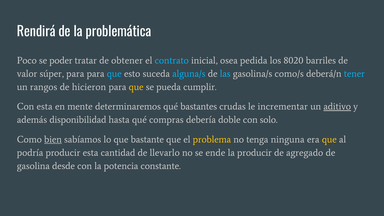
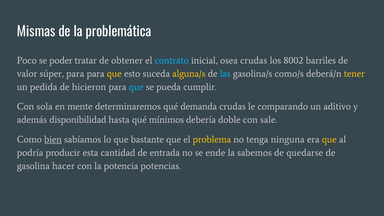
Rendirá: Rendirá -> Mismas (36, 32)
osea pedida: pedida -> crudas (254, 60)
8020: 8020 -> 8002 (293, 60)
que colour: light blue -> yellow (114, 74)
alguna/s colour: light blue -> yellow (189, 74)
tener colour: light blue -> yellow (354, 74)
rangos: rangos -> pedida (44, 87)
que colour: yellow -> light blue (136, 87)
Con esta: esta -> sola (45, 107)
bastantes: bastantes -> demanda (199, 107)
incrementar: incrementar -> comparando (283, 107)
aditivo underline: present -> none (337, 107)
compras: compras -> mínimos (166, 120)
solo: solo -> sale (269, 120)
llevarlo: llevarlo -> entrada (165, 153)
la producir: producir -> sabemos (254, 153)
agregado: agregado -> quedarse (305, 153)
desde: desde -> hacer (63, 166)
constante: constante -> potencias (161, 166)
